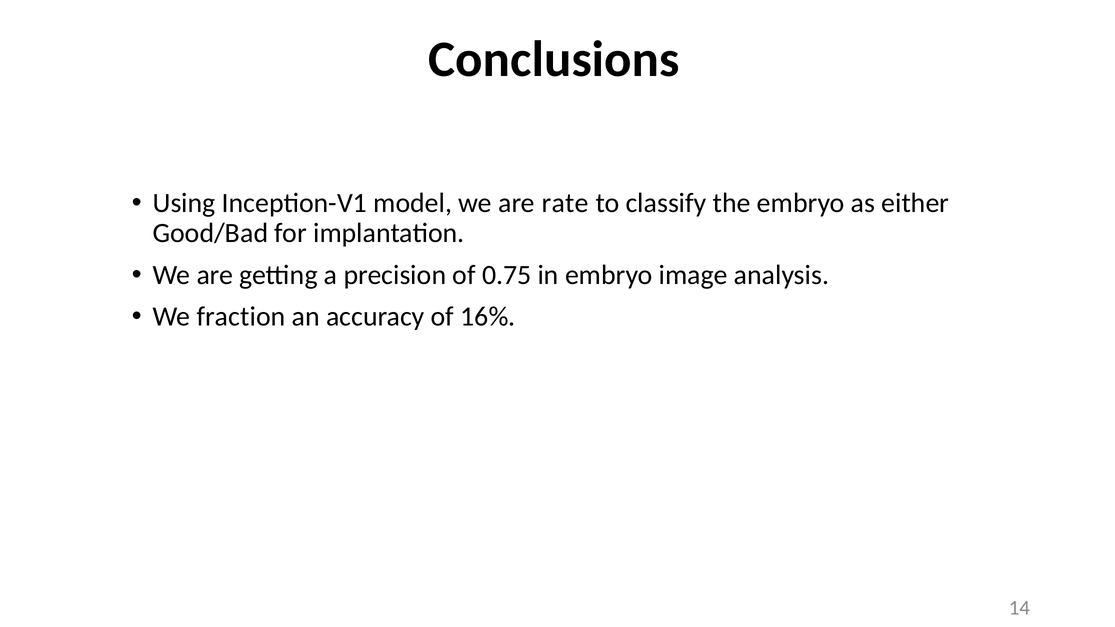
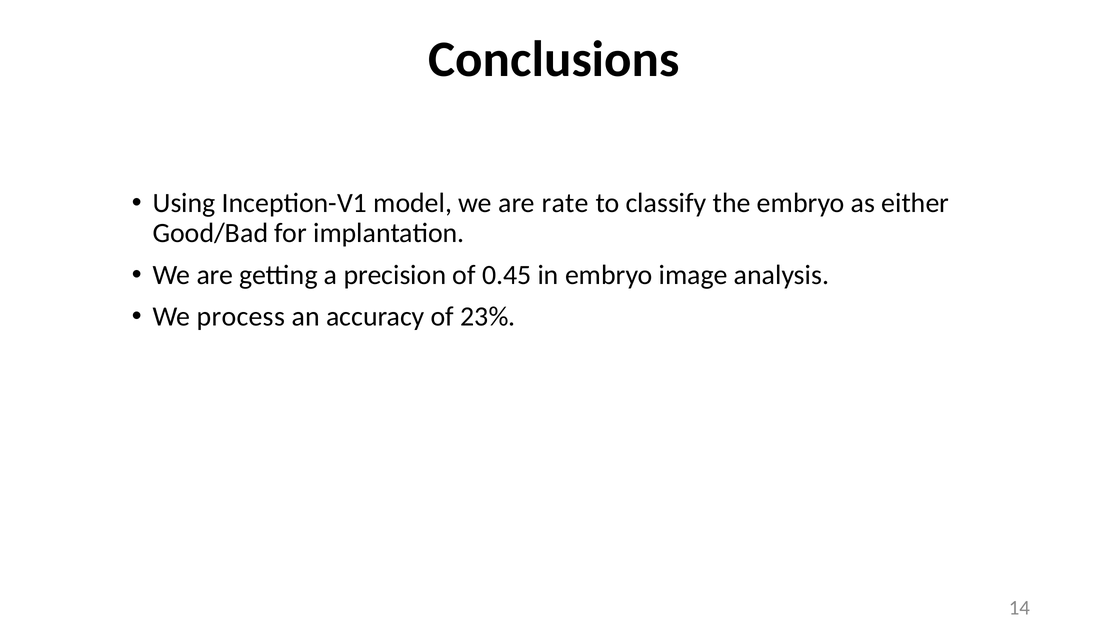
0.75: 0.75 -> 0.45 (507, 275)
fraction: fraction -> process (241, 317)
16%: 16% -> 23% (488, 317)
